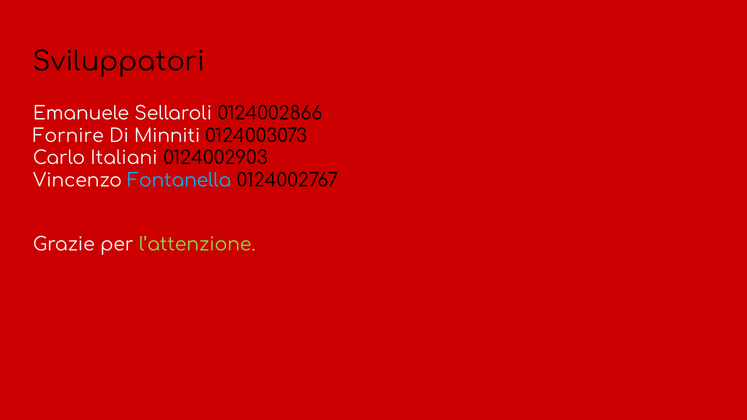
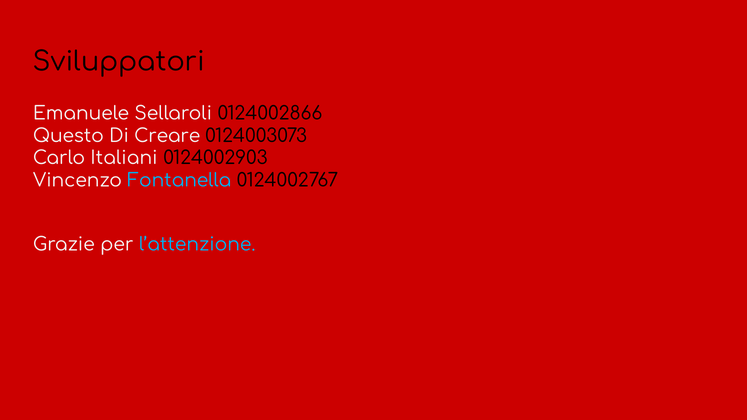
Fornire: Fornire -> Questo (68, 136)
Minniti: Minniti -> Creare (167, 136)
l’attenzione colour: light green -> light blue (197, 245)
